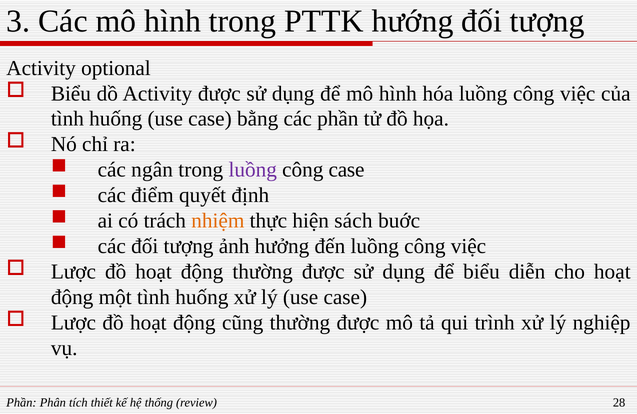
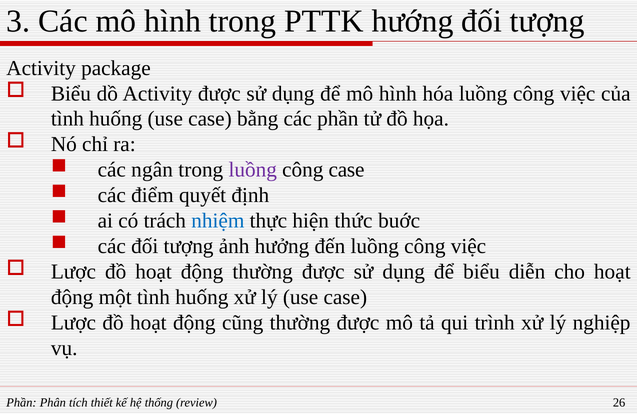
optional: optional -> package (116, 68)
nhiệm colour: orange -> blue (218, 221)
sách: sách -> thức (353, 221)
28: 28 -> 26 (619, 403)
